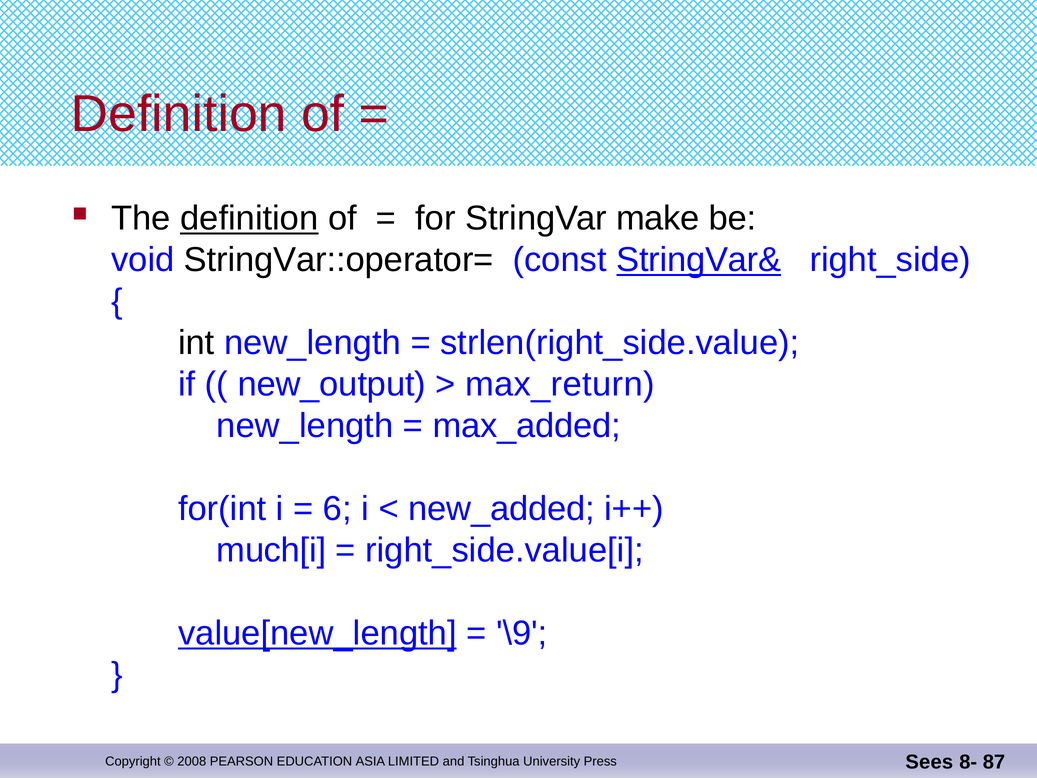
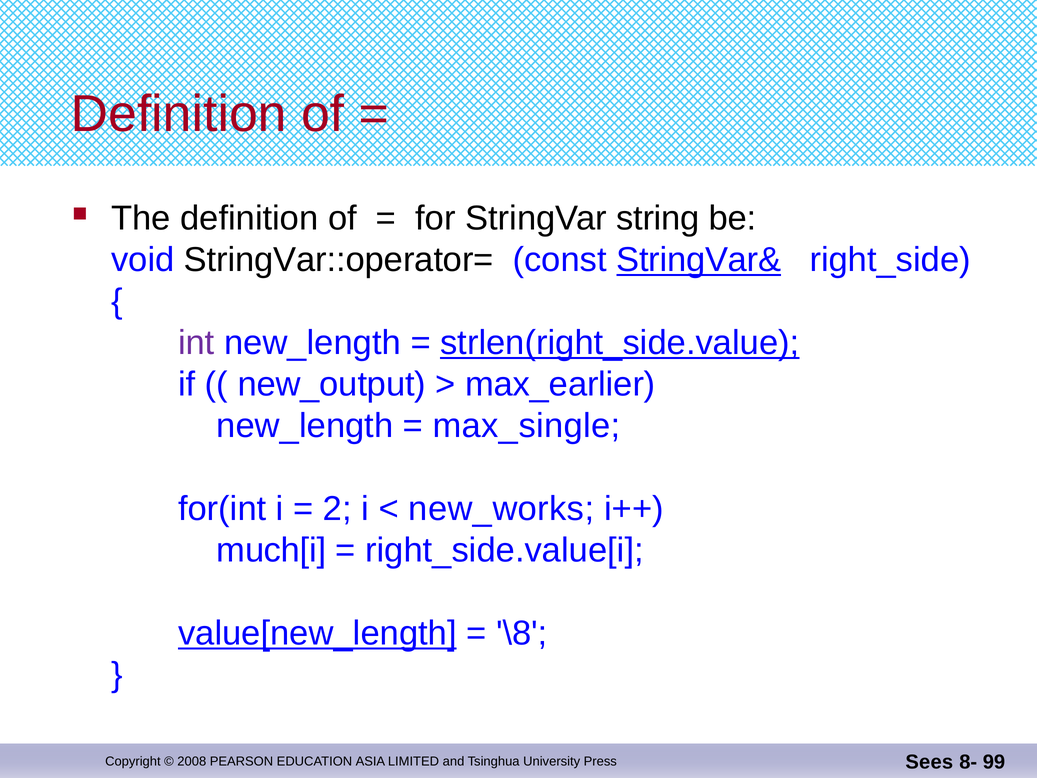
definition underline: present -> none (249, 218)
make: make -> string (658, 218)
int colour: black -> purple (196, 343)
strlen(right_side.value underline: none -> present (620, 343)
max_return: max_return -> max_earlier (560, 384)
max_added: max_added -> max_single (527, 426)
6: 6 -> 2 (337, 509)
new_added: new_added -> new_works (501, 509)
\9: \9 -> \8 (522, 633)
87: 87 -> 99 (994, 762)
